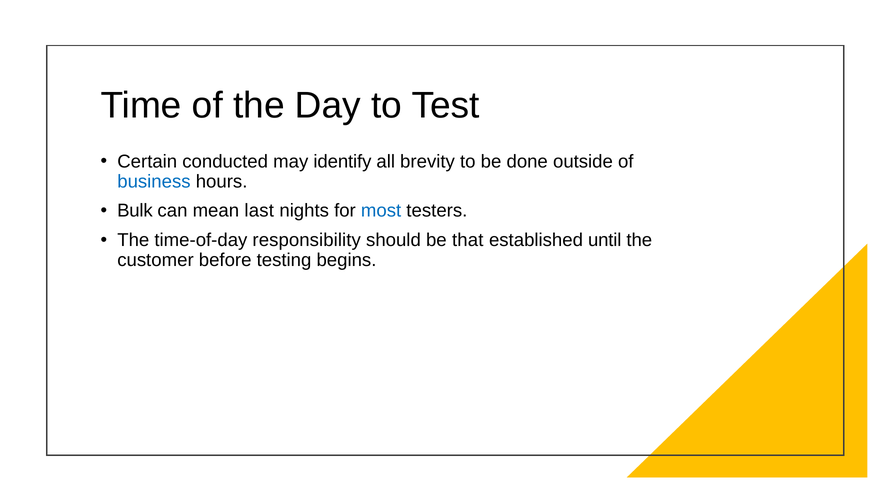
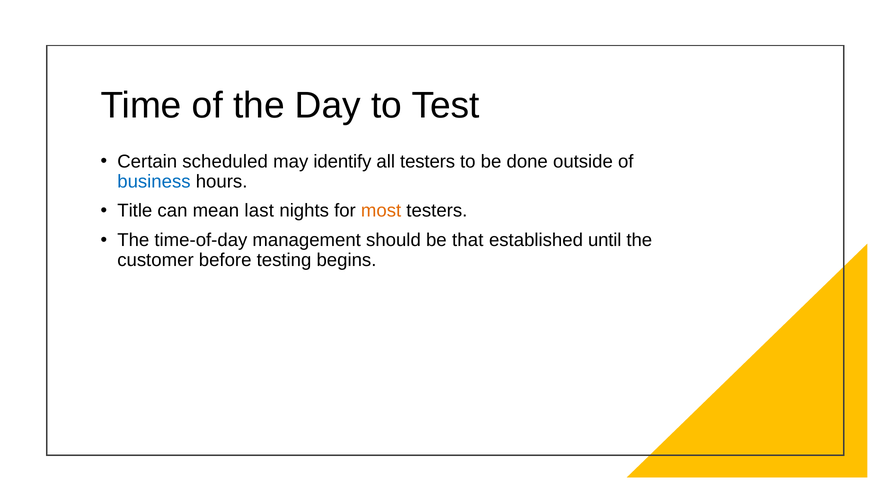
conducted: conducted -> scheduled (225, 161)
all brevity: brevity -> testers (428, 161)
Bulk: Bulk -> Title (135, 211)
most colour: blue -> orange (381, 211)
responsibility: responsibility -> management (307, 240)
